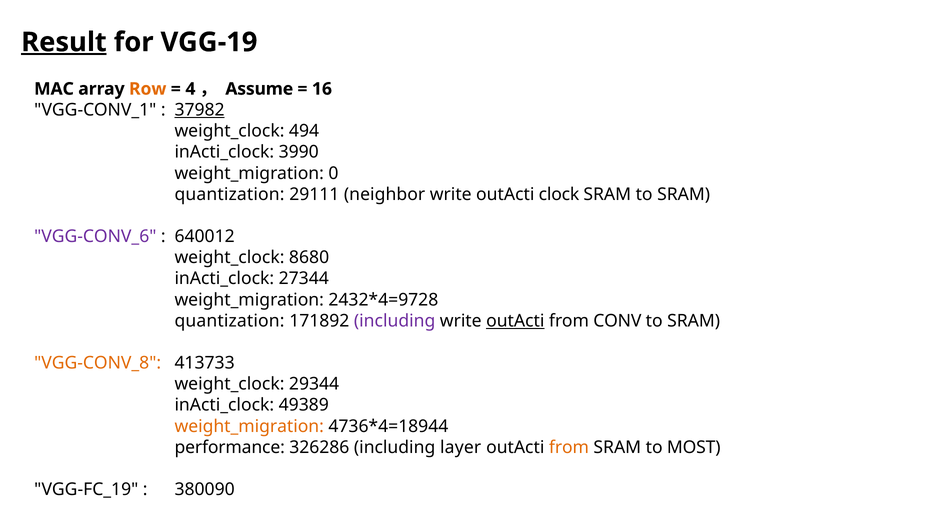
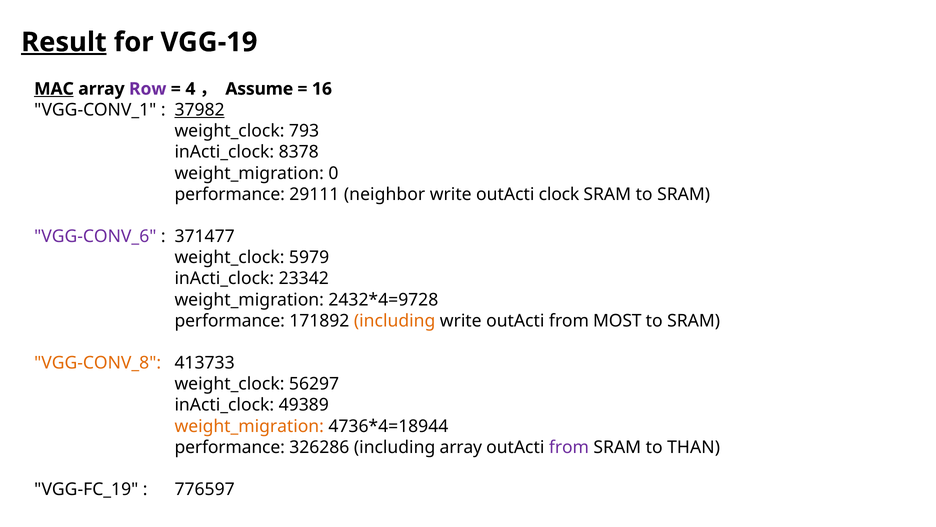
MAC underline: none -> present (54, 89)
Row colour: orange -> purple (148, 89)
494: 494 -> 793 (304, 131)
3990: 3990 -> 8378 (299, 152)
quantization: quantization -> performance (230, 194)
640012: 640012 -> 371477 (205, 236)
8680: 8680 -> 5979 (309, 257)
27344: 27344 -> 23342 (304, 278)
quantization: quantization -> performance (230, 320)
including colour: purple -> orange (395, 320)
outActi underline: present -> none (515, 320)
CONV: CONV -> MOST (617, 320)
29344: 29344 -> 56297 (314, 384)
including layer: layer -> array (461, 447)
from colour: orange -> purple (569, 447)
MOST: MOST -> THAN (694, 447)
380090: 380090 -> 776597 (205, 489)
